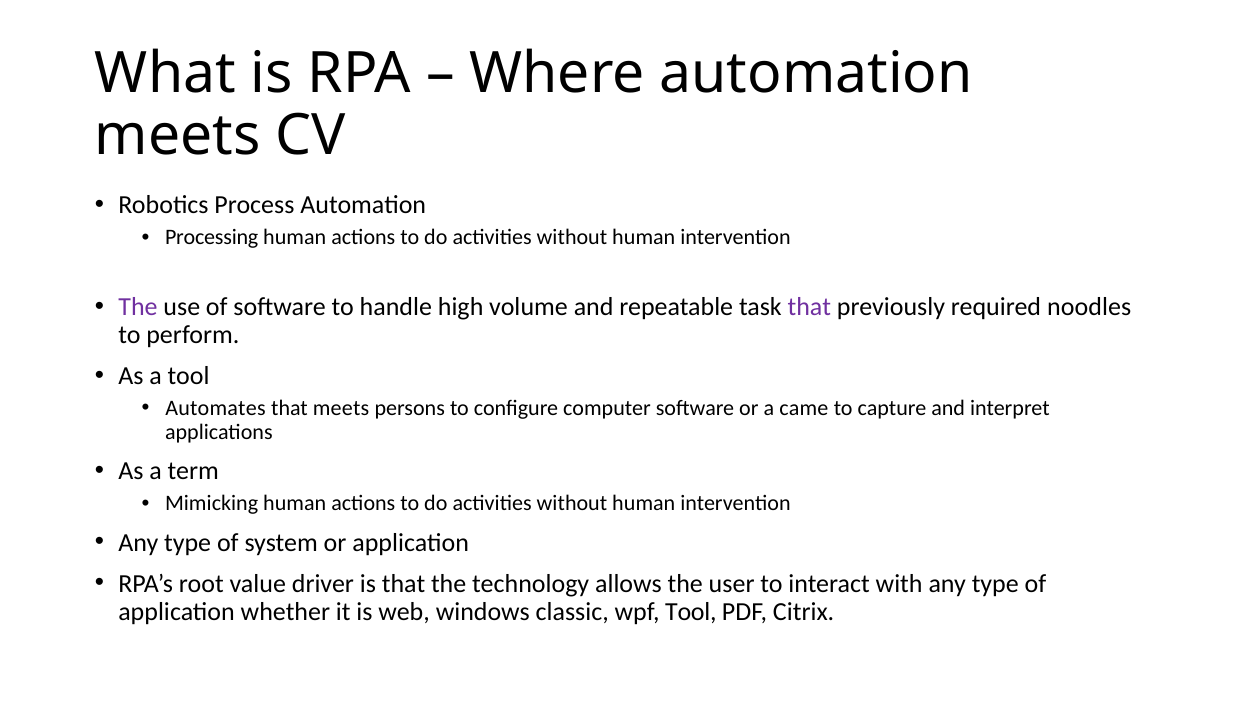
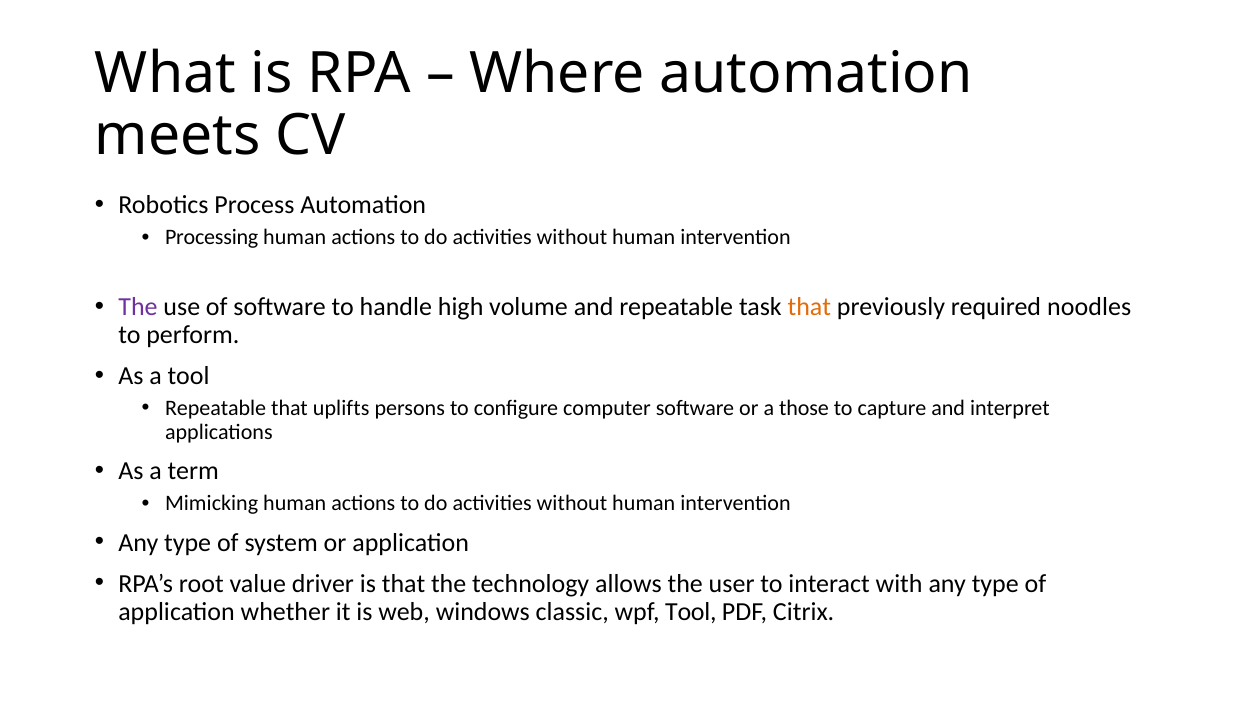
that colour: purple -> orange (809, 307)
Automates: Automates -> Repeatable (216, 408)
that meets: meets -> uplifts (341, 408)
came: came -> those (804, 408)
